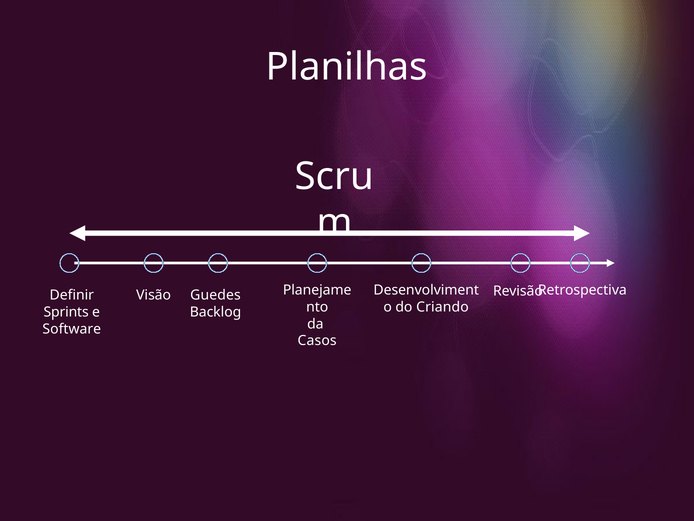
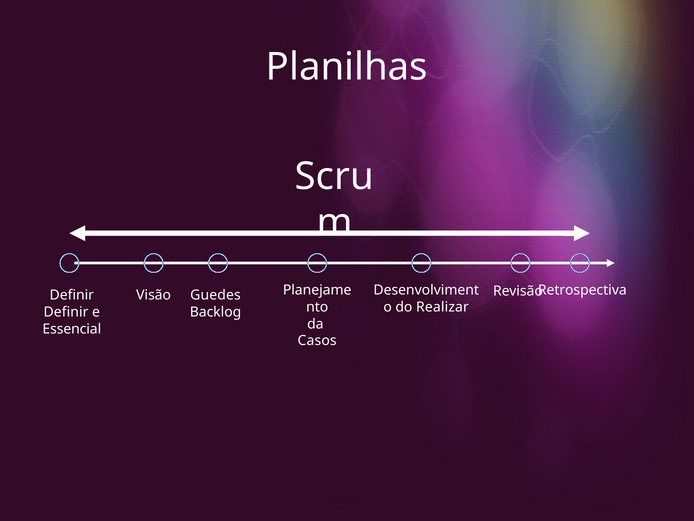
Criando: Criando -> Realizar (442, 307)
Sprints: Sprints -> Definir (66, 312)
Software: Software -> Essencial (72, 329)
